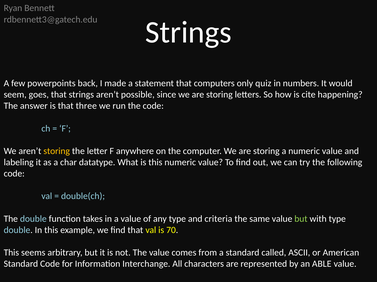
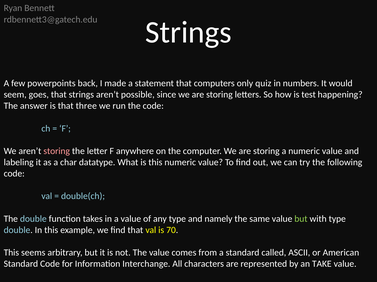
cite: cite -> test (309, 95)
storing colour: yellow -> pink (57, 151)
criteria: criteria -> namely (218, 219)
ABLE: ABLE -> TAKE (322, 265)
